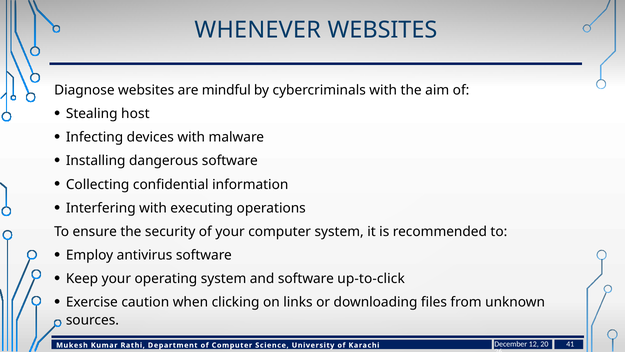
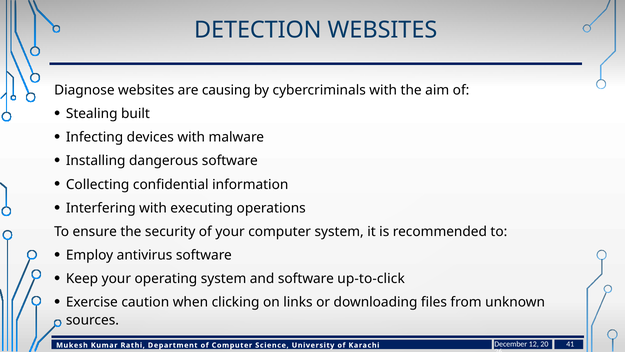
WHENEVER: WHENEVER -> DETECTION (258, 30)
mindful: mindful -> causing (226, 90)
host: host -> built (135, 114)
